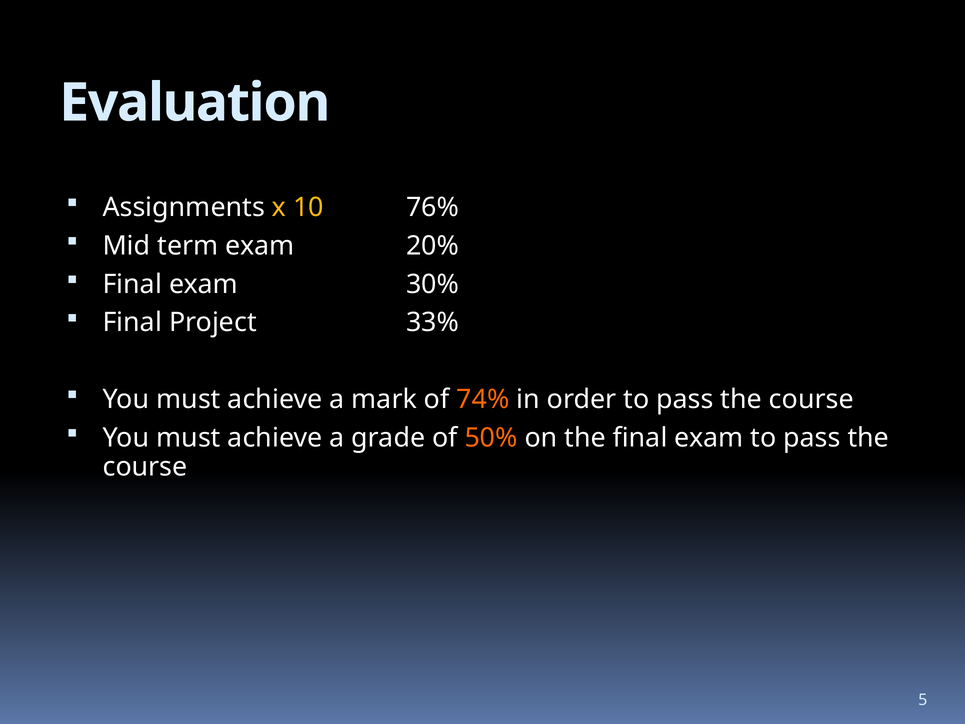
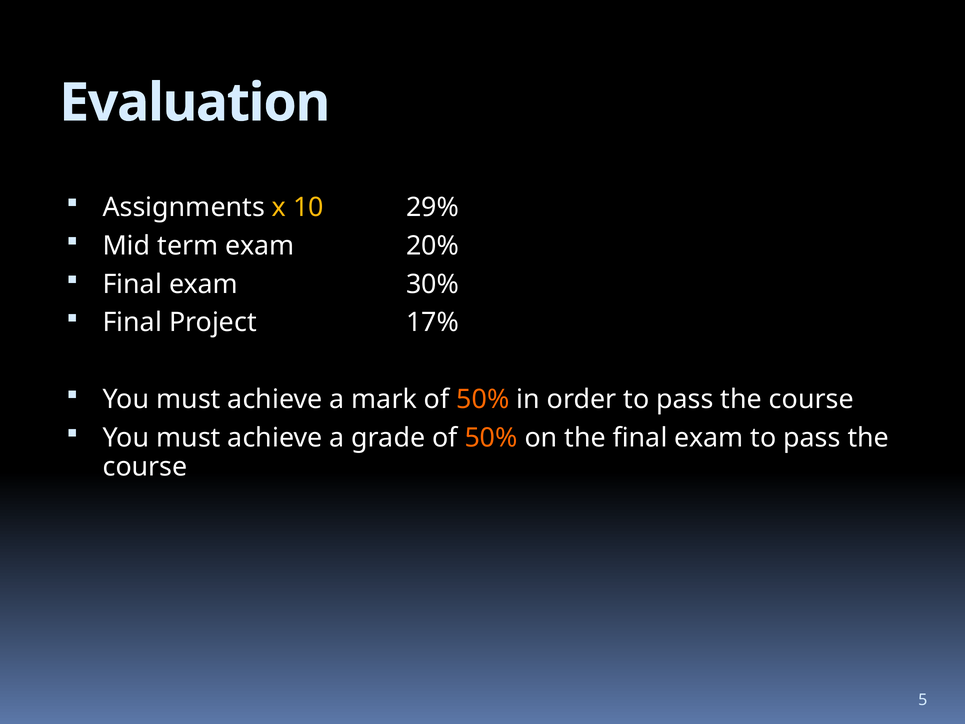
76%: 76% -> 29% (433, 207)
33%: 33% -> 17% (433, 322)
mark of 74%: 74% -> 50% (483, 399)
